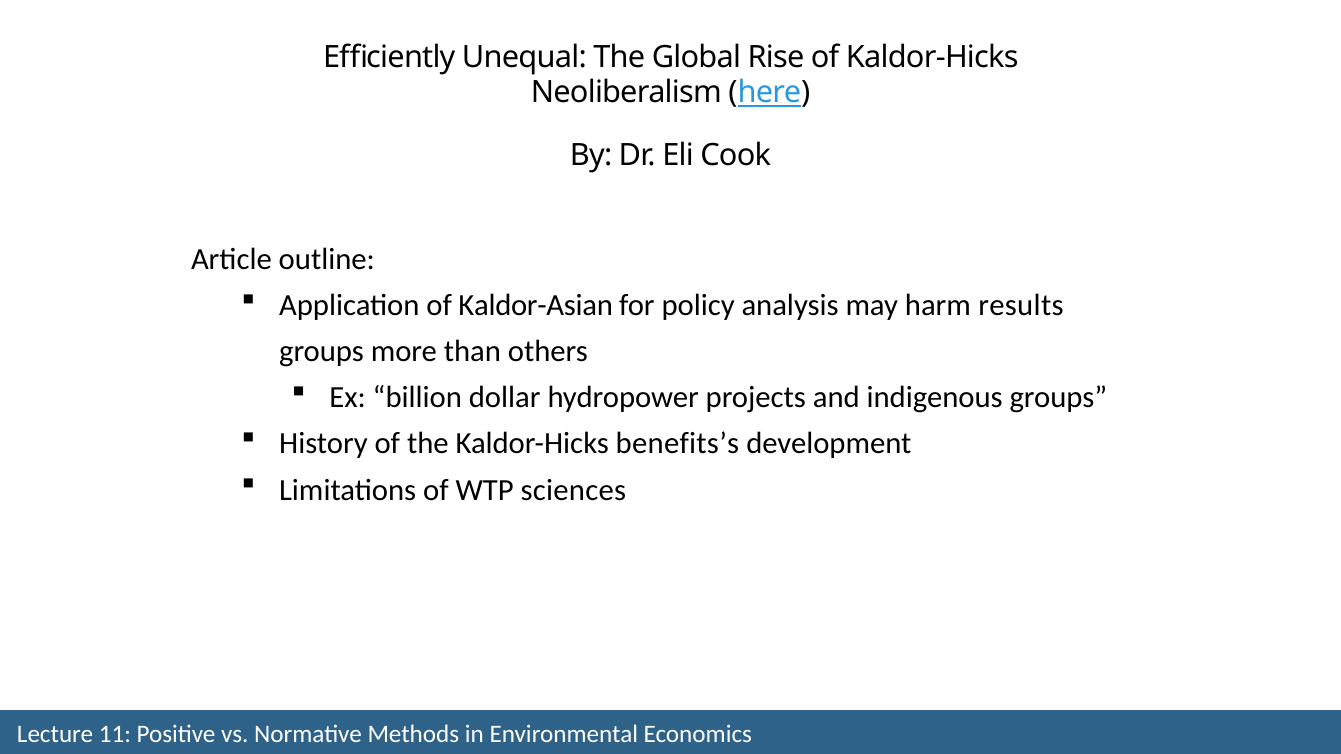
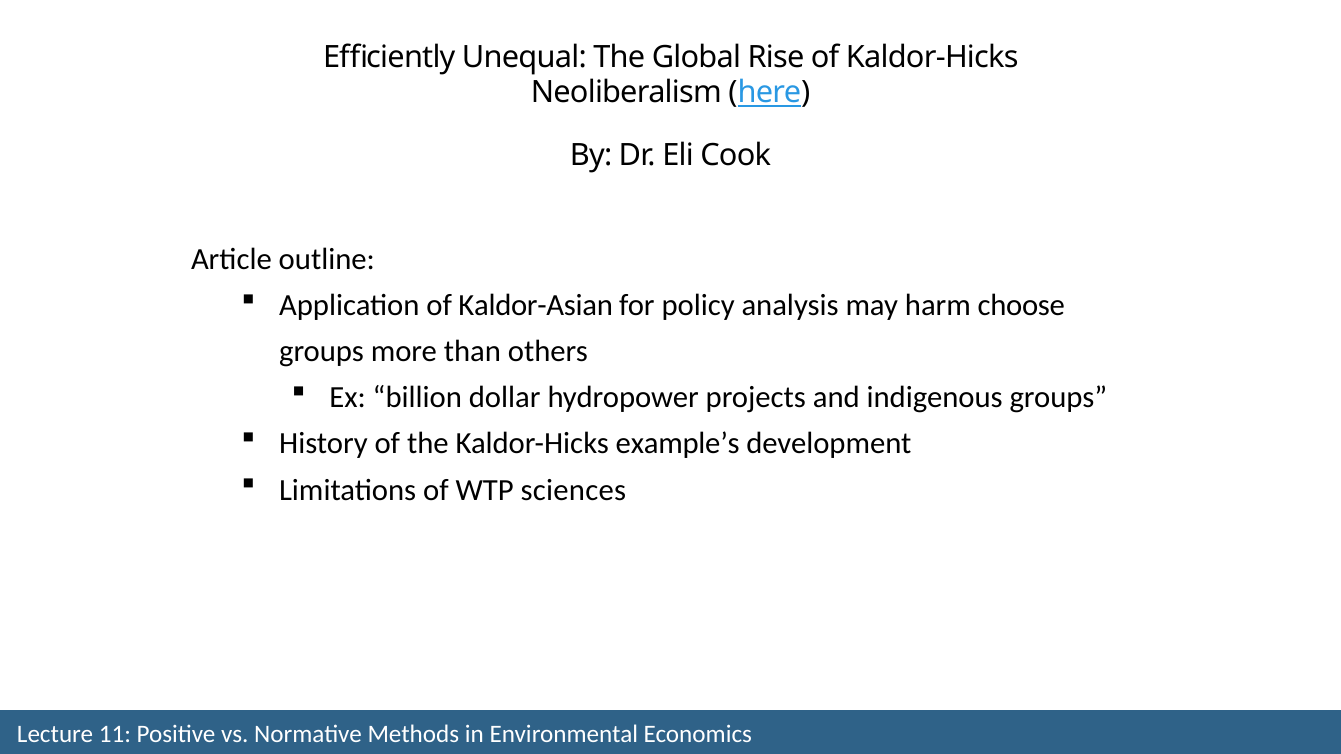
results: results -> choose (1021, 306)
benefits’s: benefits’s -> example’s (678, 444)
